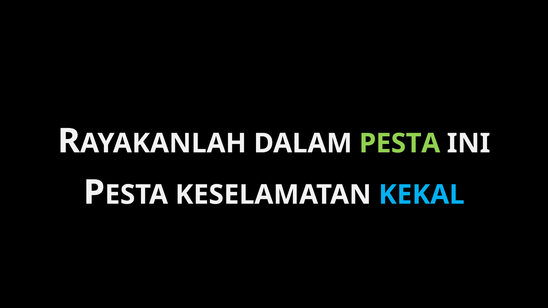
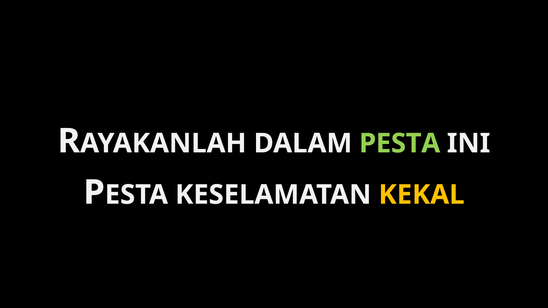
KEKAL colour: light blue -> yellow (422, 195)
